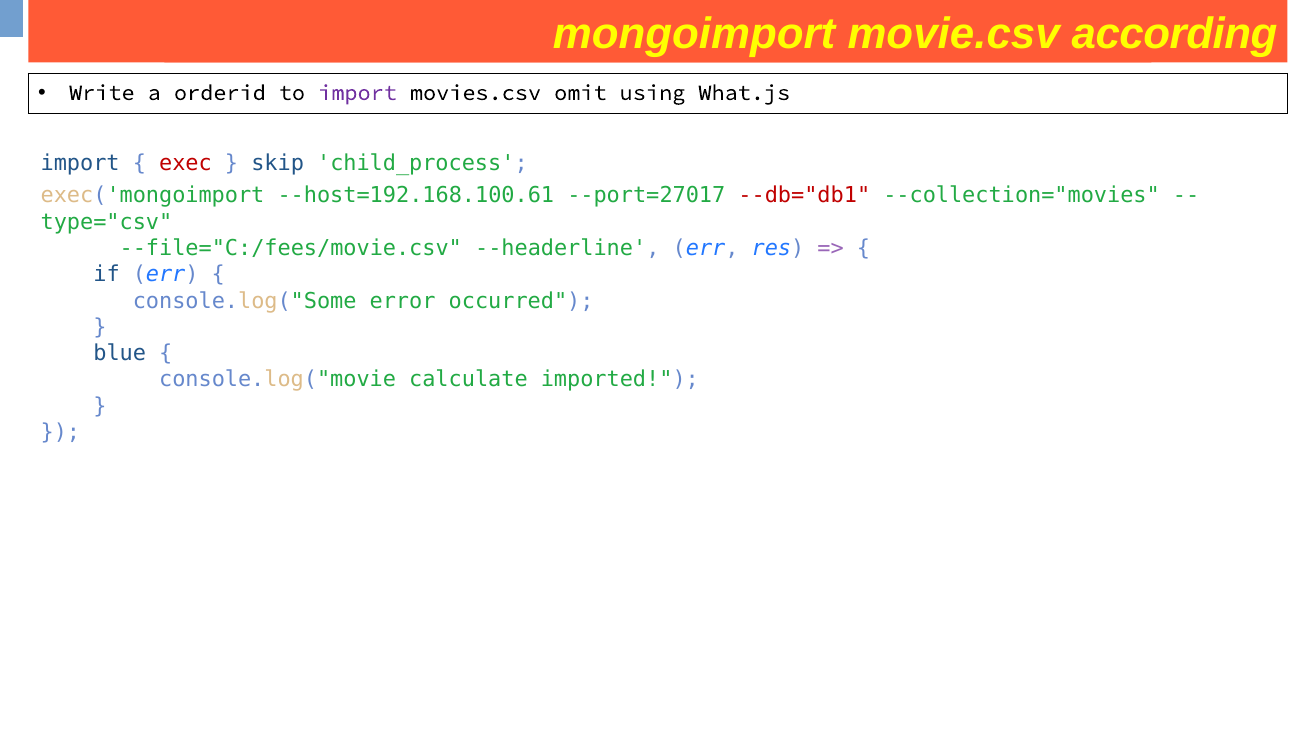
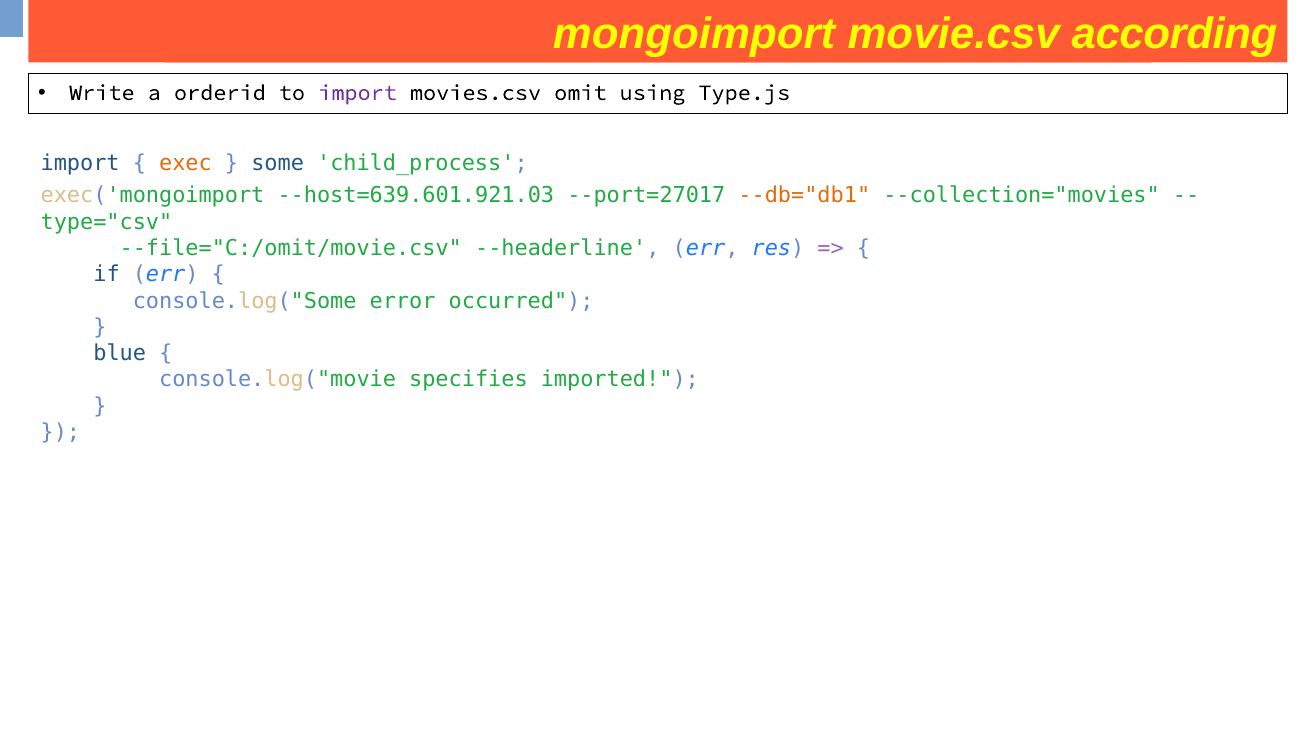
What.js: What.js -> Type.js (744, 93)
exec colour: red -> orange (185, 163)
skip: skip -> some (278, 163)
--host=192.168.100.61: --host=192.168.100.61 -> --host=639.601.921.03 (416, 196)
--db="db1 colour: red -> orange (804, 196)
--file="C:/fees/movie.csv: --file="C:/fees/movie.csv -> --file="C:/omit/movie.csv (291, 248)
calculate: calculate -> specifies (468, 380)
